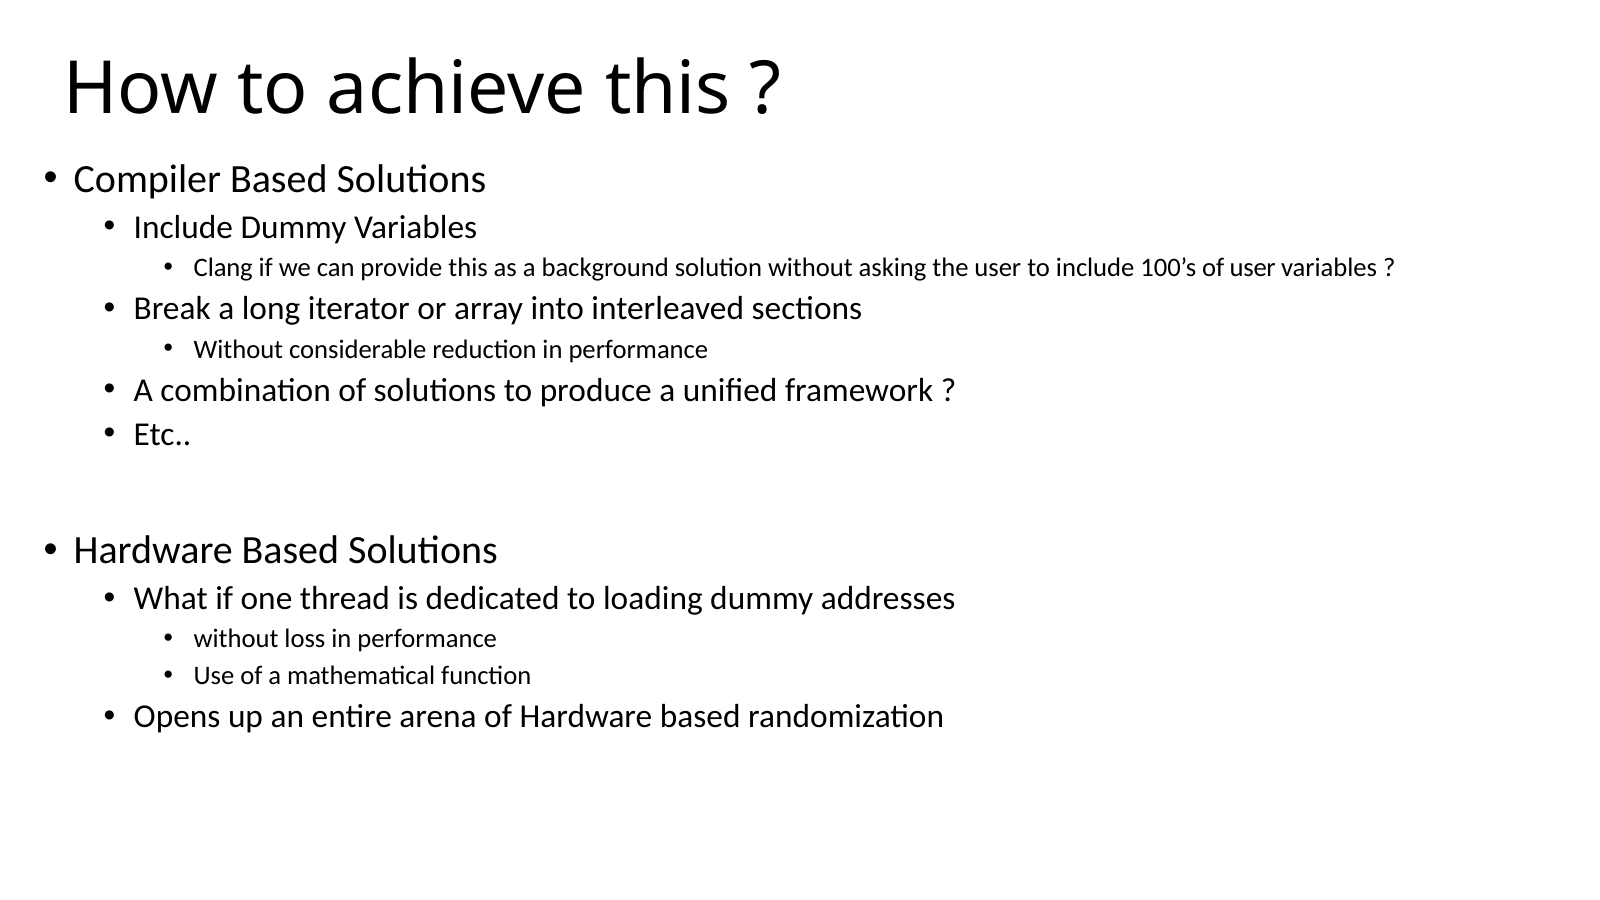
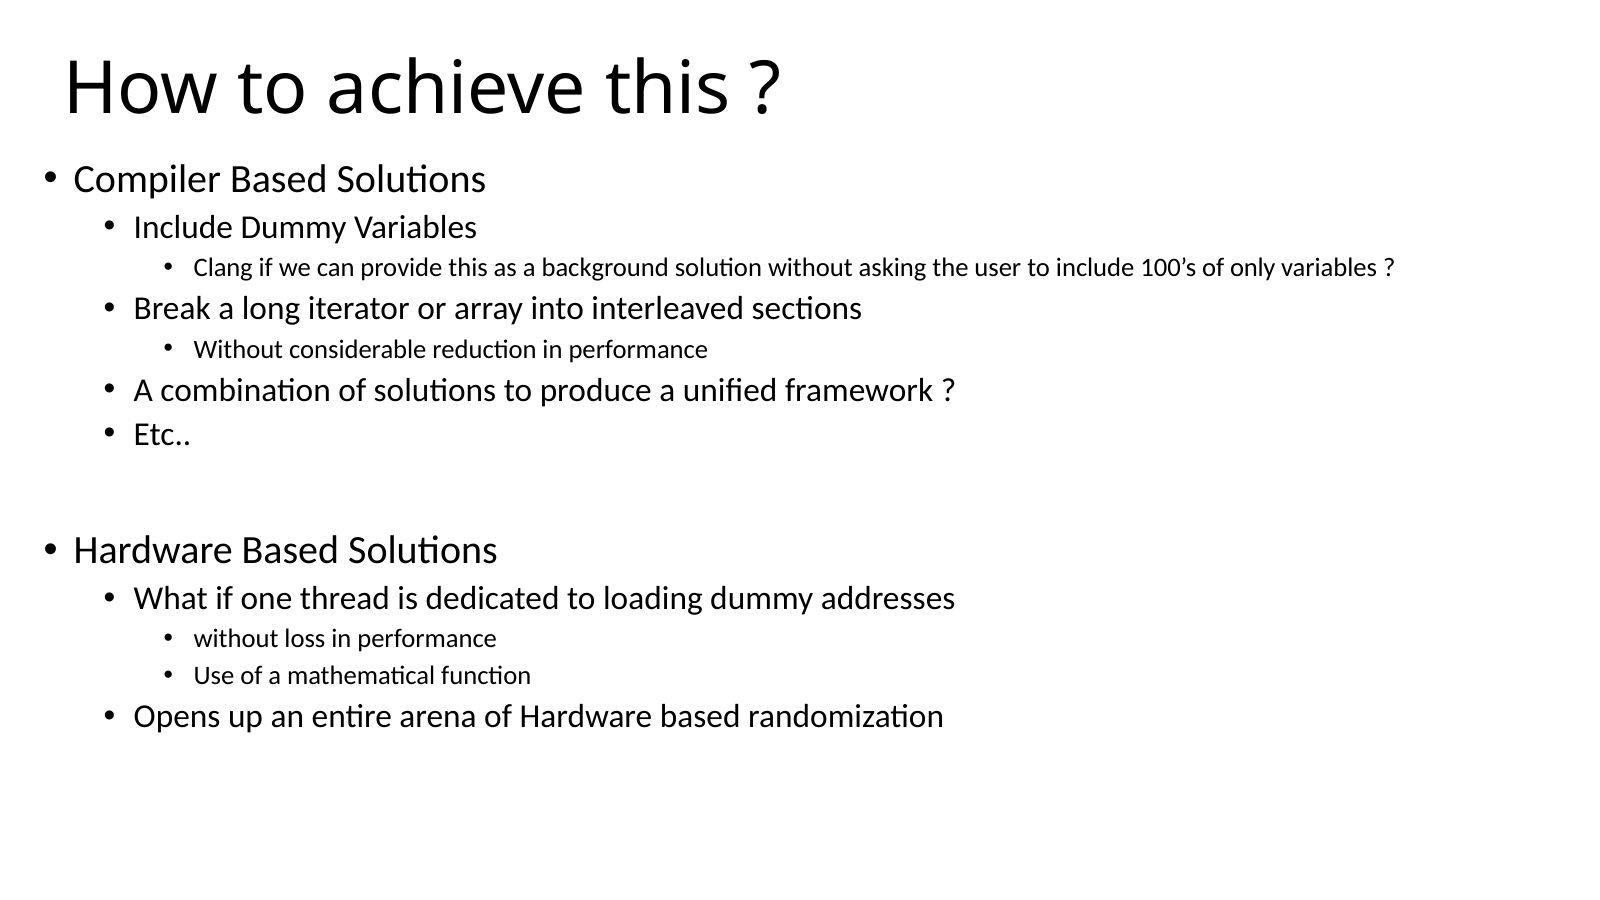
of user: user -> only (1253, 268)
